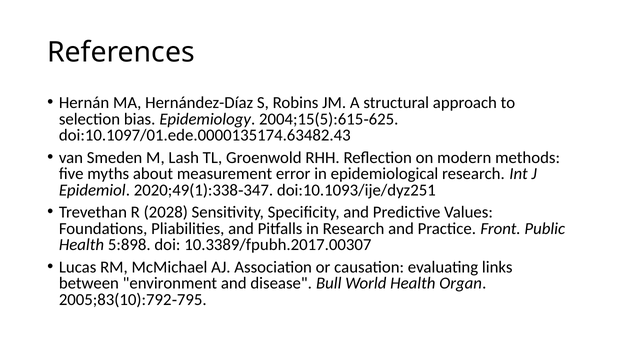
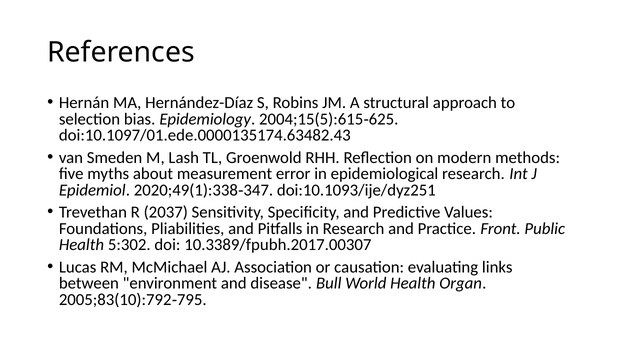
2028: 2028 -> 2037 (166, 212)
5:898: 5:898 -> 5:302 (129, 245)
